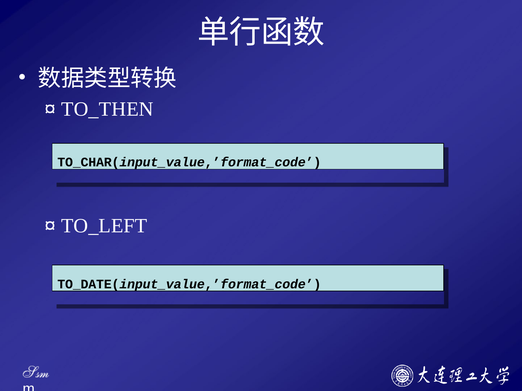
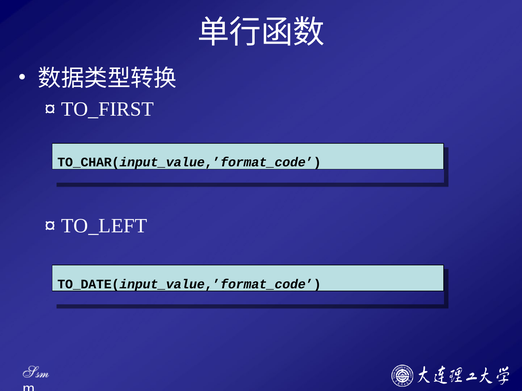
TO_THEN: TO_THEN -> TO_FIRST (107, 109)
